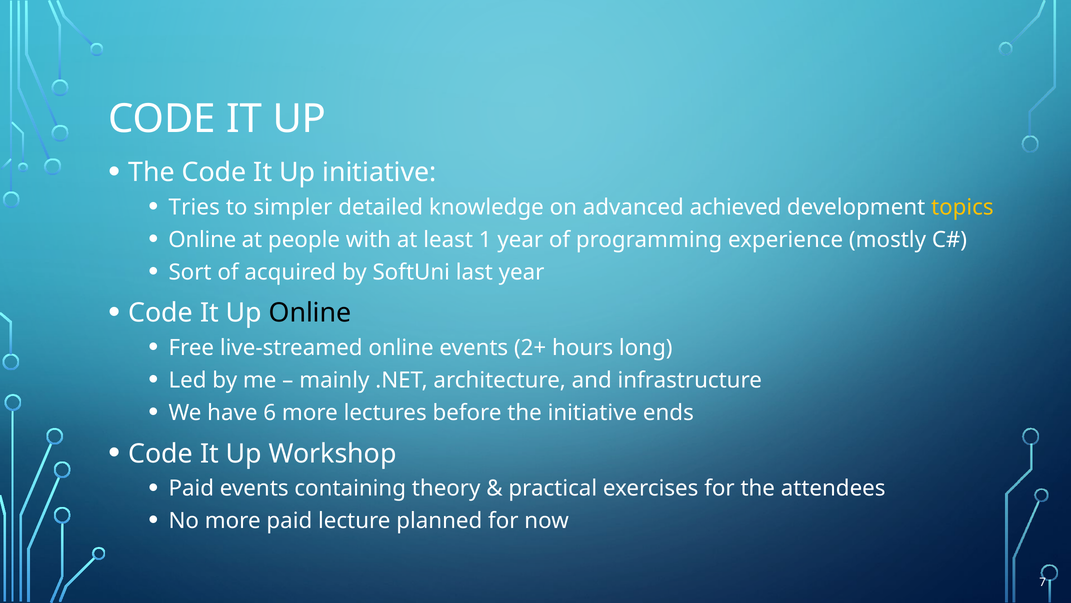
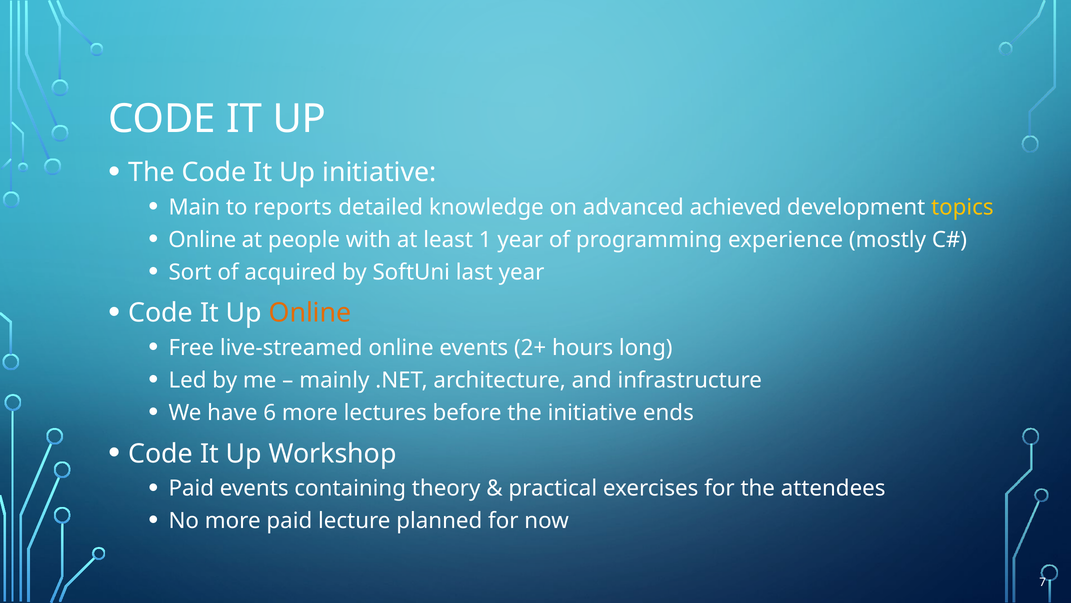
Tries: Tries -> Main (194, 207)
simpler: simpler -> reports (293, 207)
Online colour: black -> orange (310, 313)
